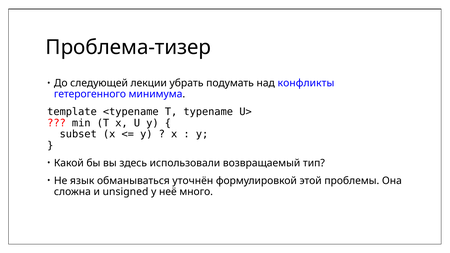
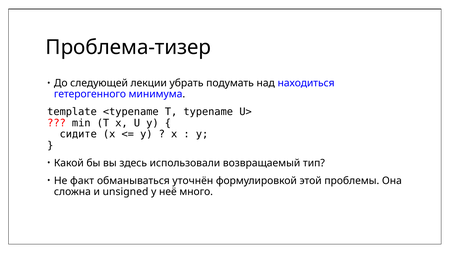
конфликты: конфликты -> находиться (306, 83)
subset: subset -> сидите (78, 134)
язык: язык -> факт (82, 181)
